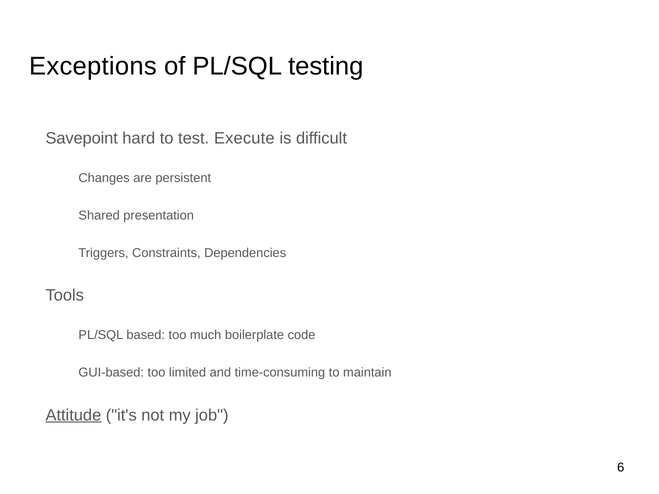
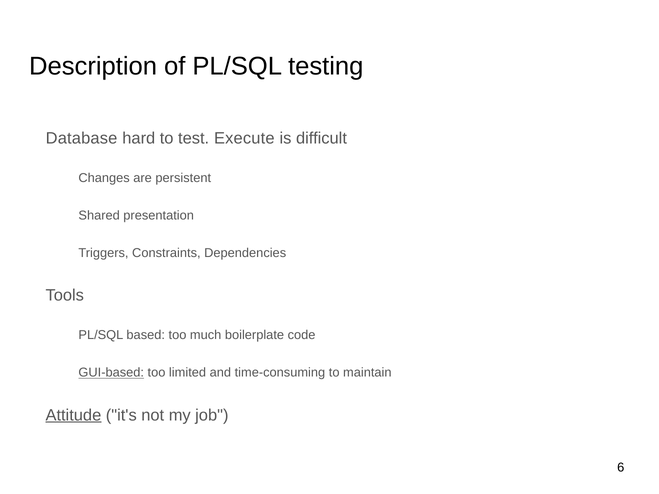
Exceptions: Exceptions -> Description (93, 67)
Savepoint: Savepoint -> Database (82, 138)
GUI-based underline: none -> present (111, 373)
